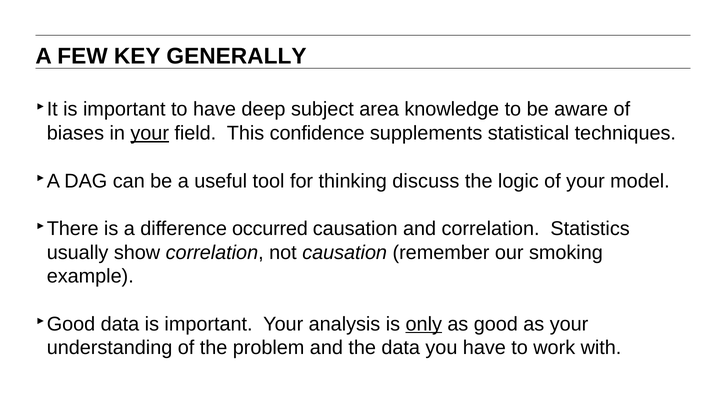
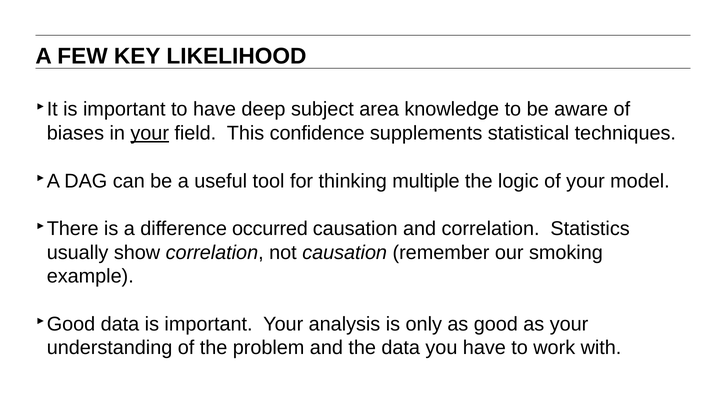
GENERALLY: GENERALLY -> LIKELIHOOD (236, 56)
discuss: discuss -> multiple (426, 181)
only underline: present -> none (424, 324)
